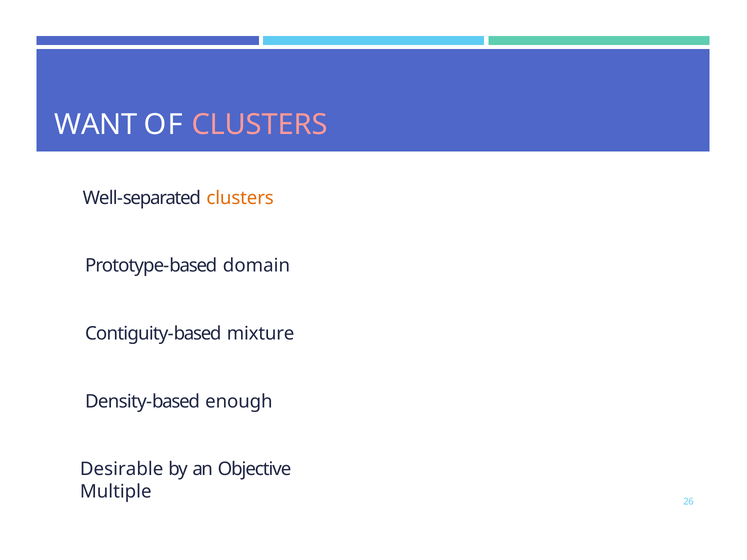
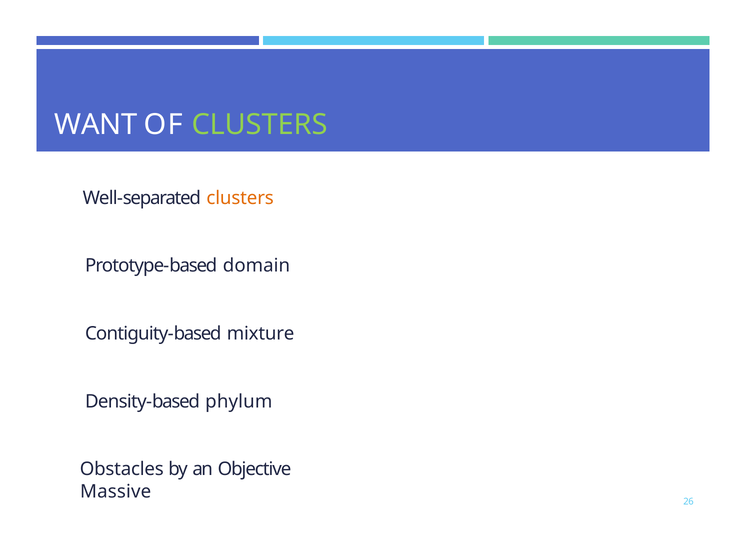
CLUSTERS colour: pink -> light green (260, 125)
enough: enough -> phylum (239, 402)
Desirable: Desirable -> Obstacles (122, 469)
Multiple: Multiple -> Massive (116, 492)
